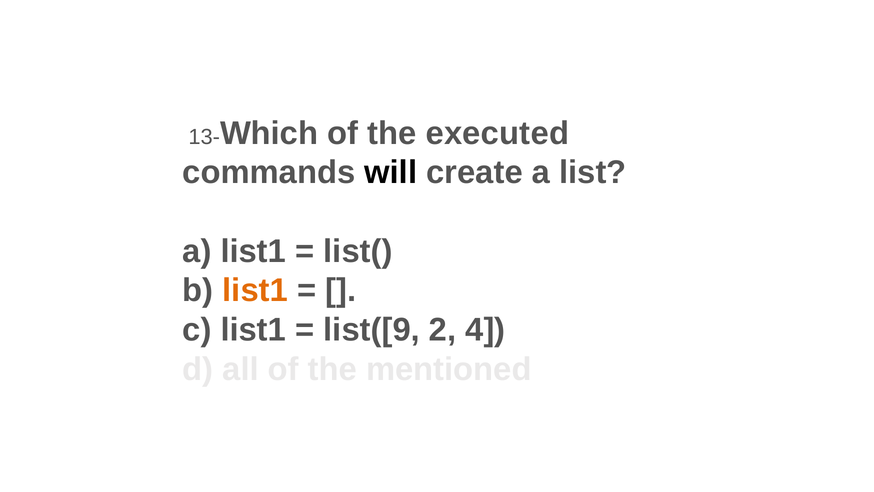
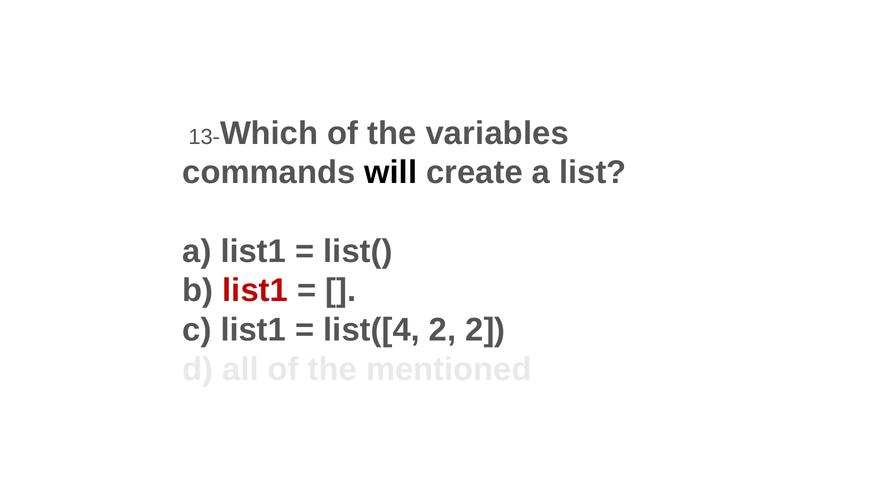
executed: executed -> variables (497, 133)
list1 colour: orange -> red (255, 290)
list([9: list([9 -> list([4 (372, 330)
2 4: 4 -> 2 (485, 330)
